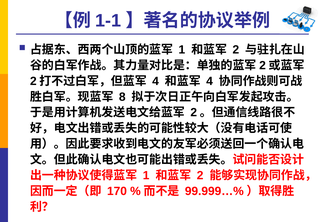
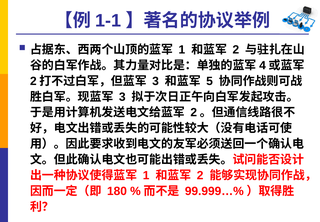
2: 2 -> 4 (263, 65)
4: 4 -> 3 (156, 81)
4: 4 -> 5 (210, 81)
8: 8 -> 3 (122, 97)
170: 170 -> 180 (117, 191)
